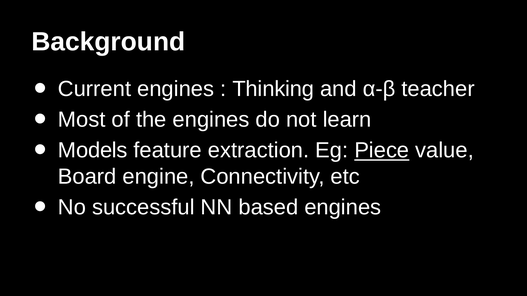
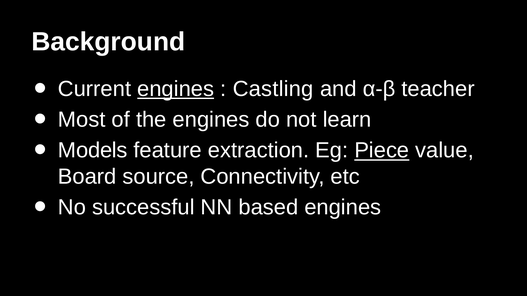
engines underline: none -> present (176, 89)
Thinking: Thinking -> Castling (273, 89)
engine: engine -> source (159, 177)
